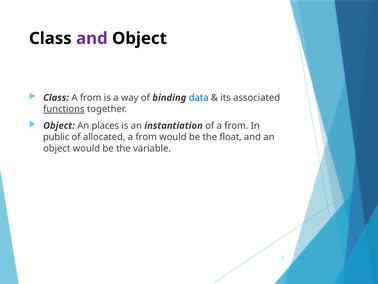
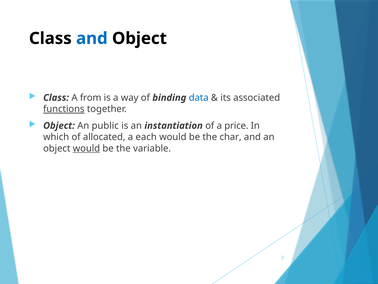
and colour: purple -> blue (92, 38)
places: places -> public (105, 125)
of a from: from -> price (236, 125)
public: public -> which (56, 137)
from: from -> each (146, 137)
float: float -> char (231, 137)
would underline: none -> present (86, 148)
